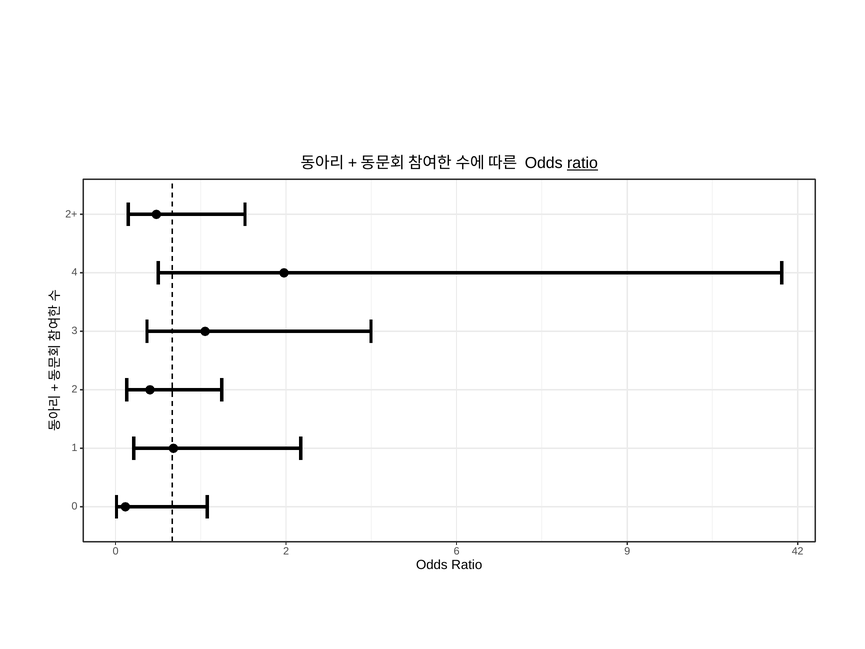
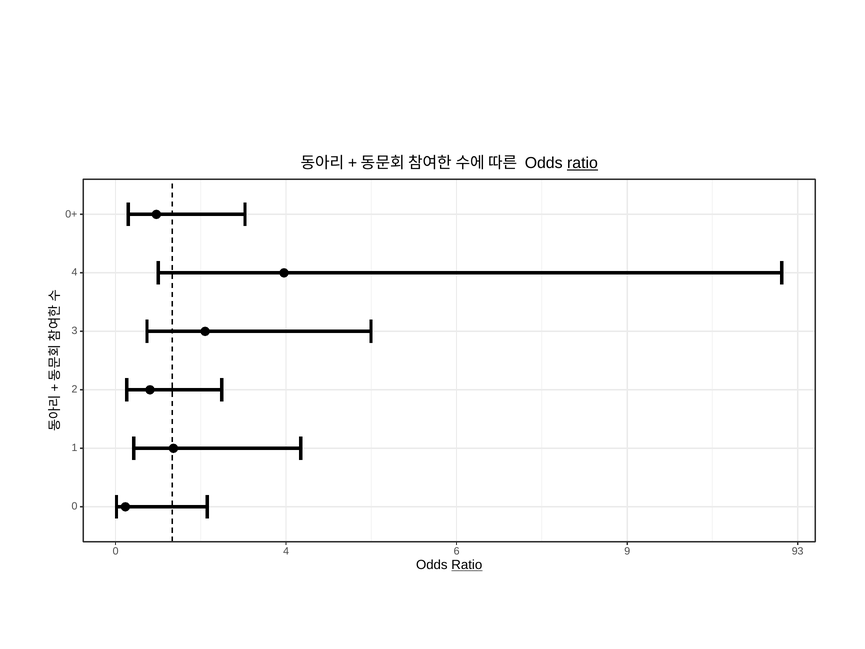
2+: 2+ -> 0+ (71, 214)
0 2: 2 -> 4 (286, 551)
42: 42 -> 93 (798, 551)
Ratio underline: none -> present (467, 565)
